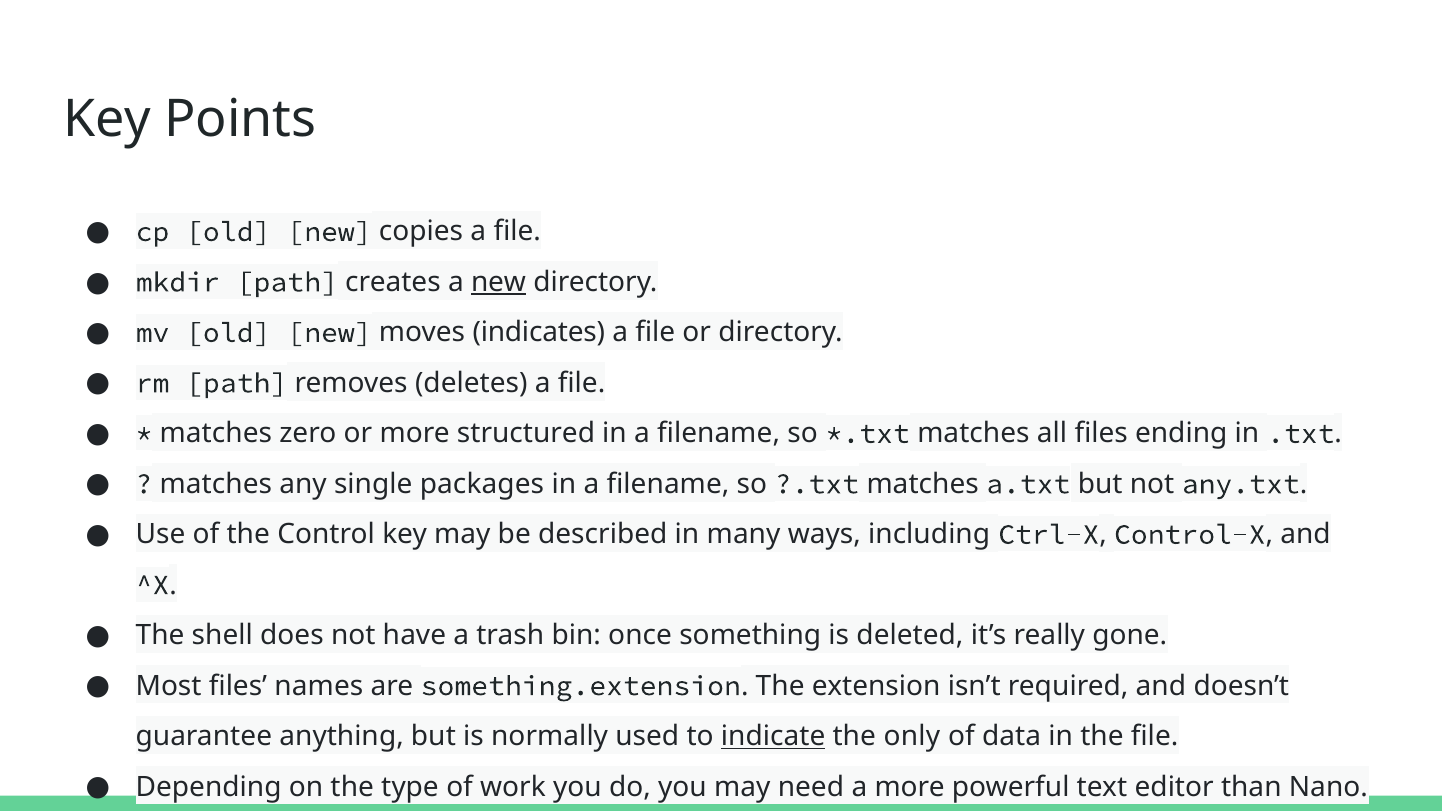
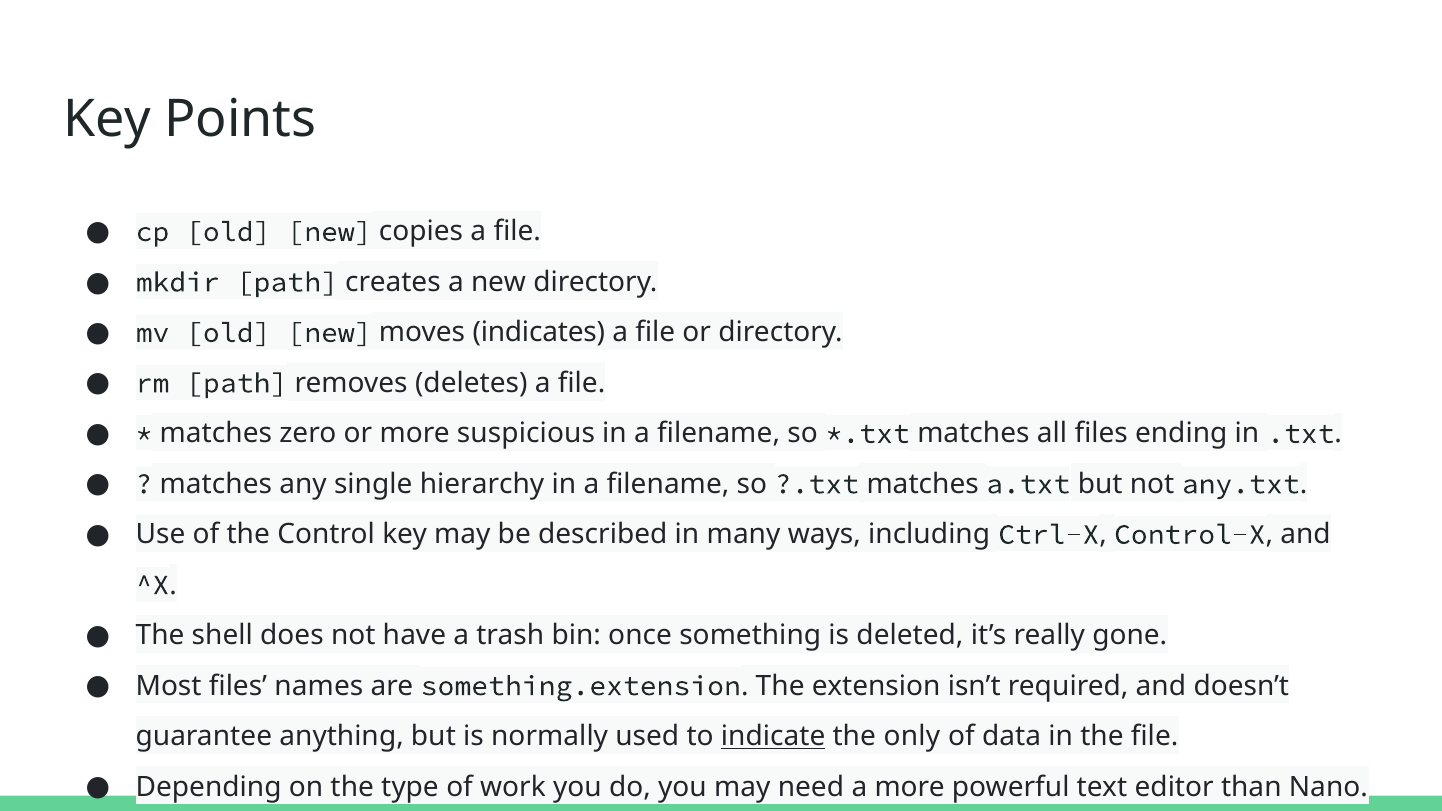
new underline: present -> none (498, 282)
structured: structured -> suspicious (526, 434)
packages: packages -> hierarchy (482, 484)
